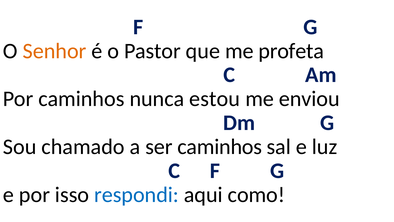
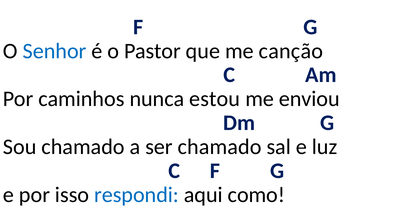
Senhor colour: orange -> blue (55, 51)
profeta: profeta -> canção (291, 51)
ser caminhos: caminhos -> chamado (220, 147)
